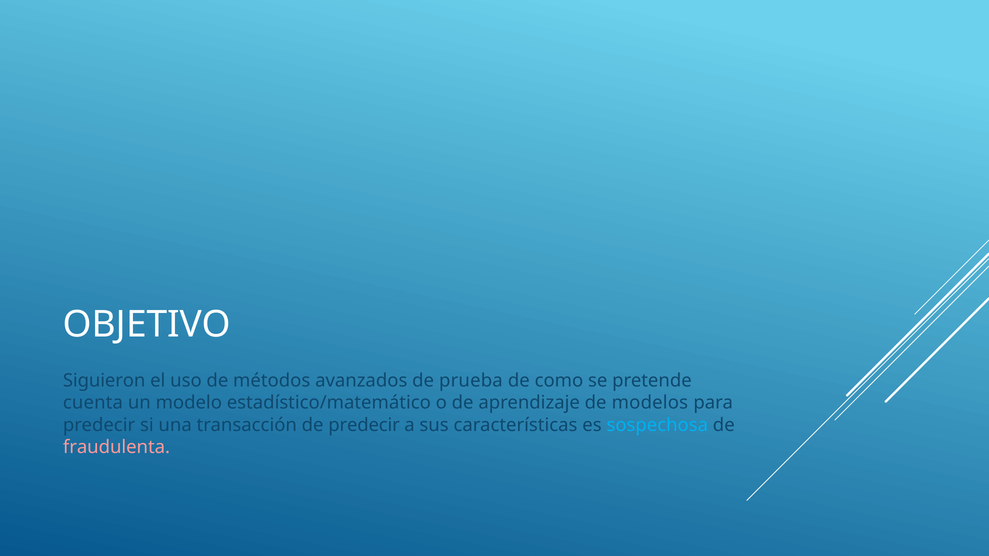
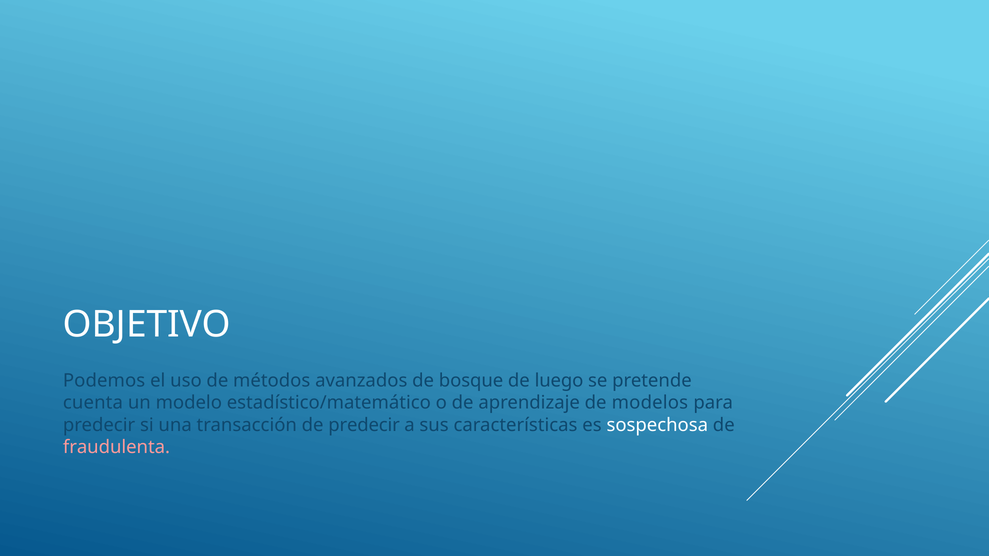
Siguieron: Siguieron -> Podemos (104, 381)
prueba: prueba -> bosque (471, 381)
como: como -> luego (559, 381)
sospechosa colour: light blue -> white (657, 425)
